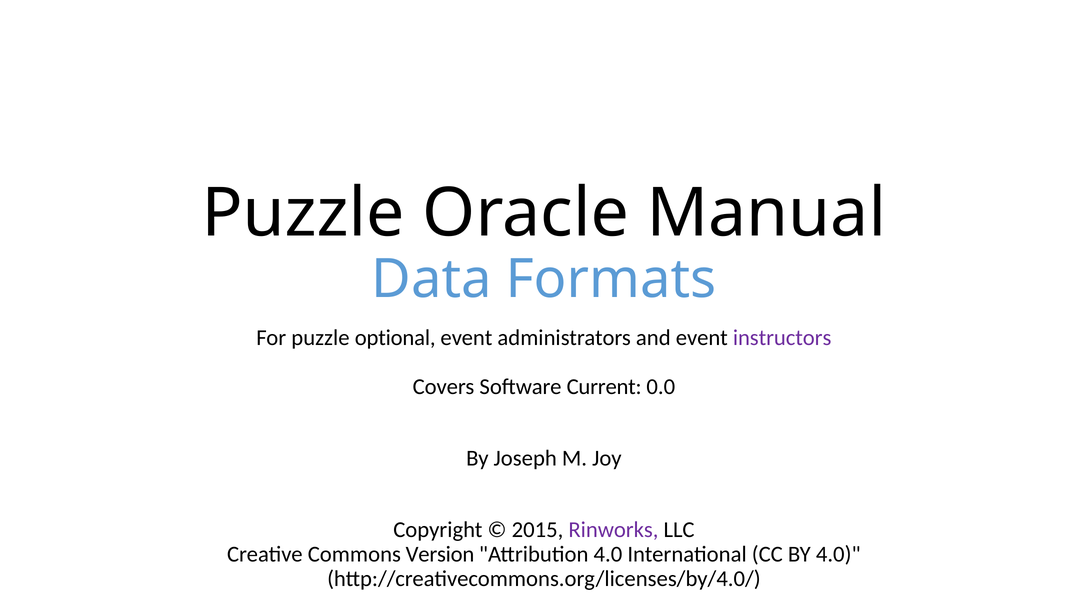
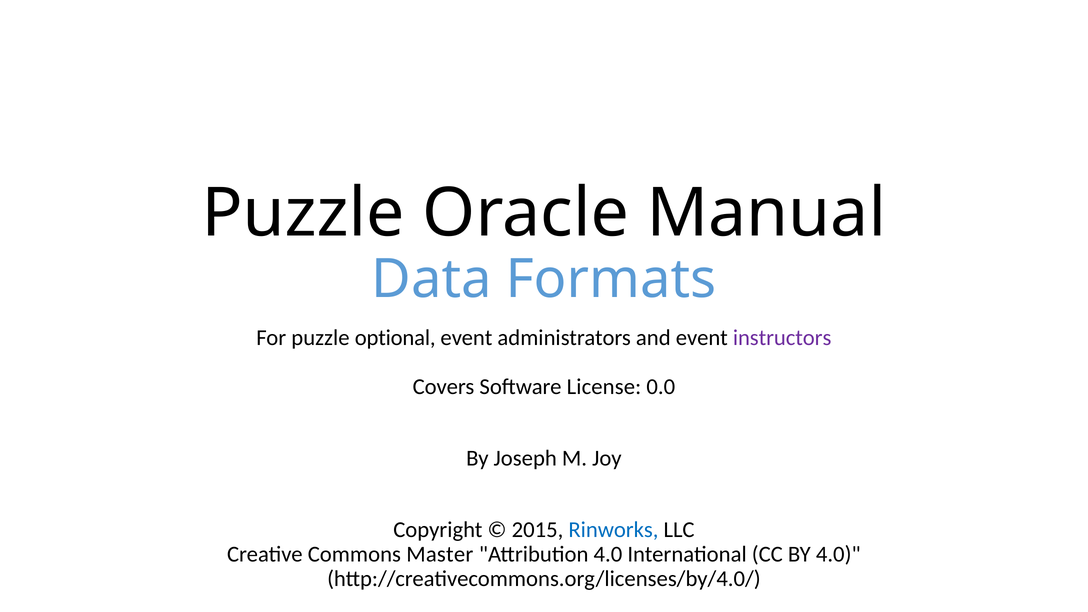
Current: Current -> License (604, 387)
Rinworks colour: purple -> blue (613, 530)
Version: Version -> Master (440, 554)
